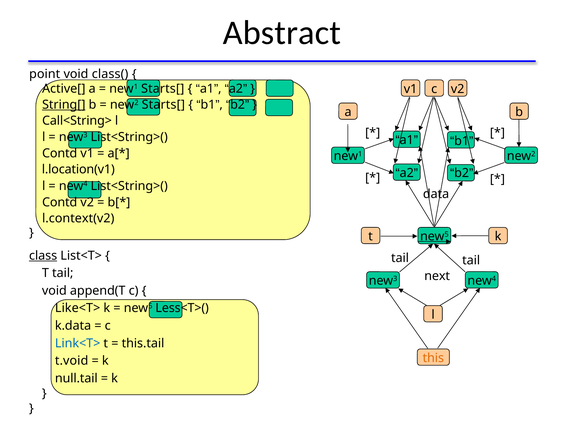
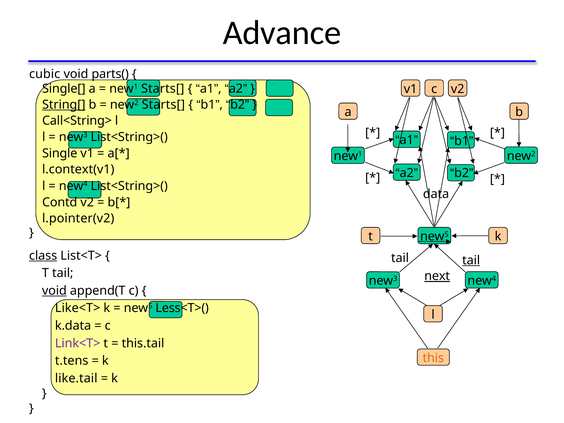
Abstract: Abstract -> Advance (282, 33)
point: point -> cubic (45, 74)
class(: class( -> parts( (110, 74)
Active[: Active[ -> Single[ (64, 89)
Contd: Contd -> Single (60, 153)
l.location(v1: l.location(v1 -> l.context(v1 (78, 170)
l.context(v2: l.context(v2 -> l.pointer(v2 (78, 218)
tail underline: none -> present (471, 260)
next underline: none -> present (437, 276)
void underline: none -> present (54, 291)
Link<T> colour: blue -> purple (78, 343)
t.void: t.void -> t.tens (72, 361)
null.tail: null.tail -> like.tail (76, 378)
